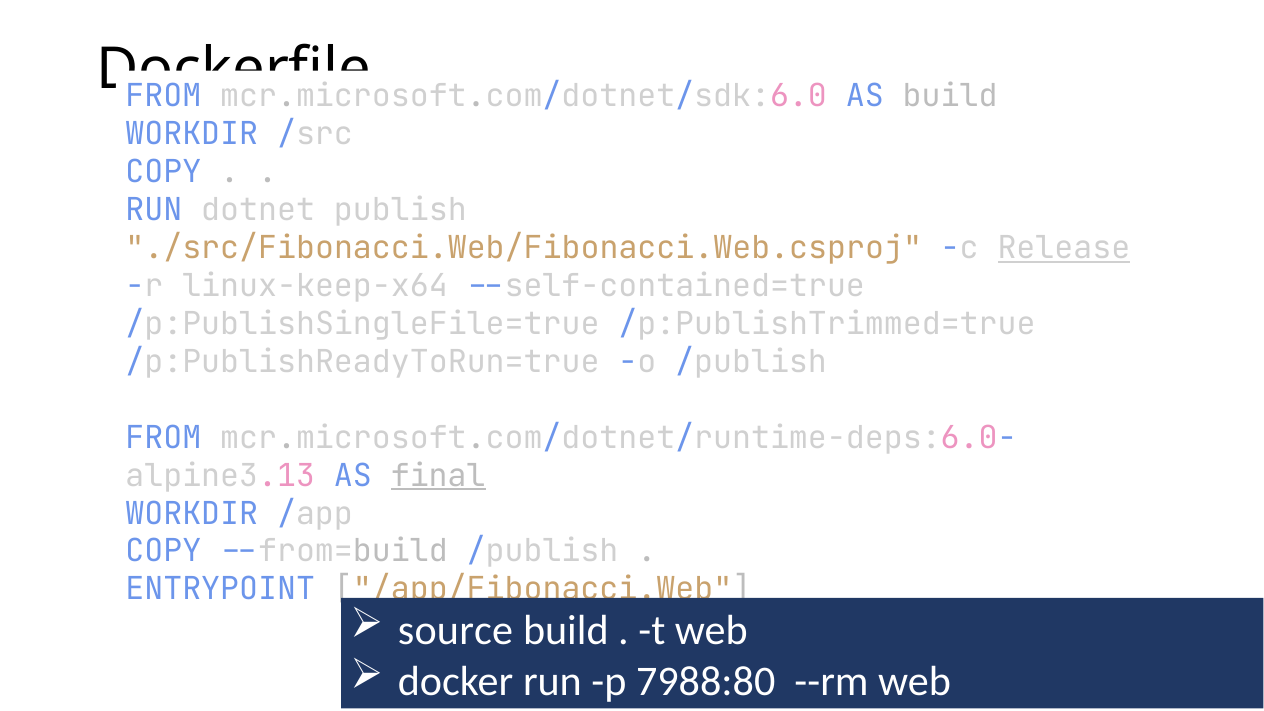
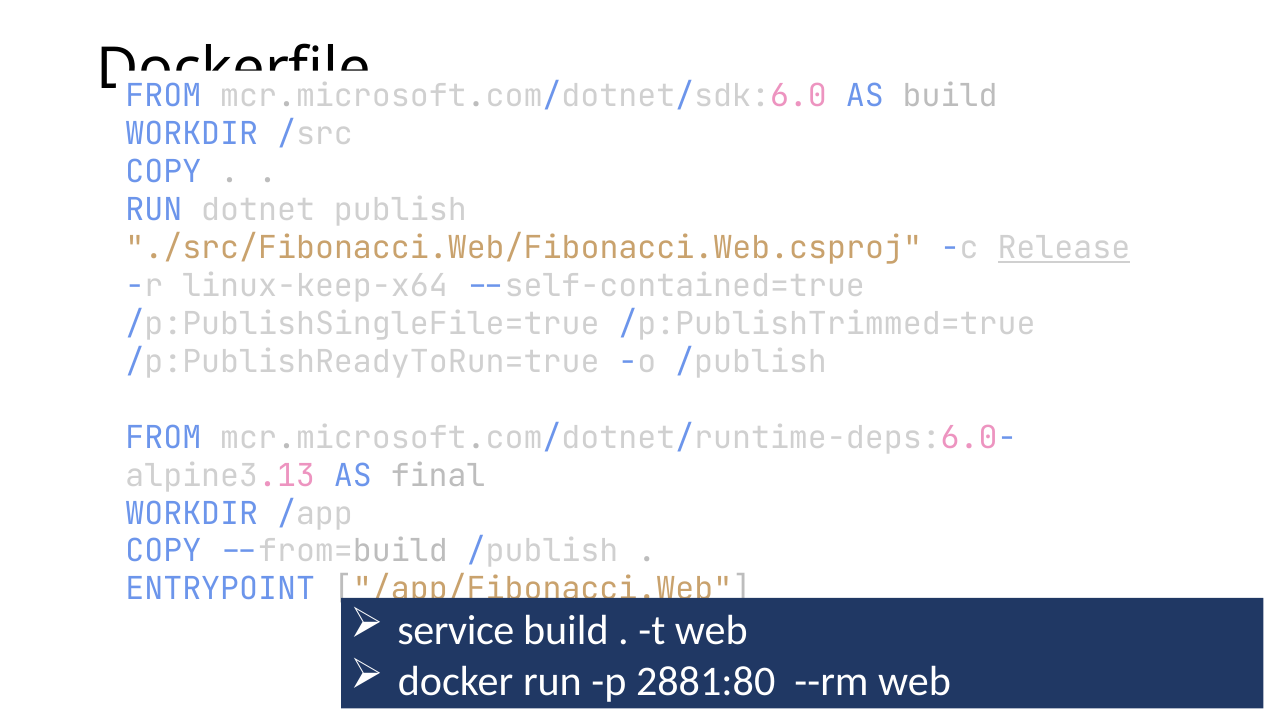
final underline: present -> none (438, 476)
source: source -> service (456, 631)
7988:80: 7988:80 -> 2881:80 (706, 681)
